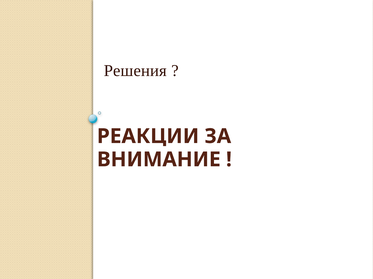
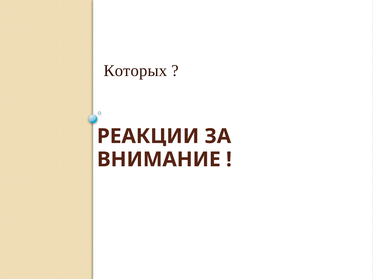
Решения: Решения -> Которых (135, 71)
